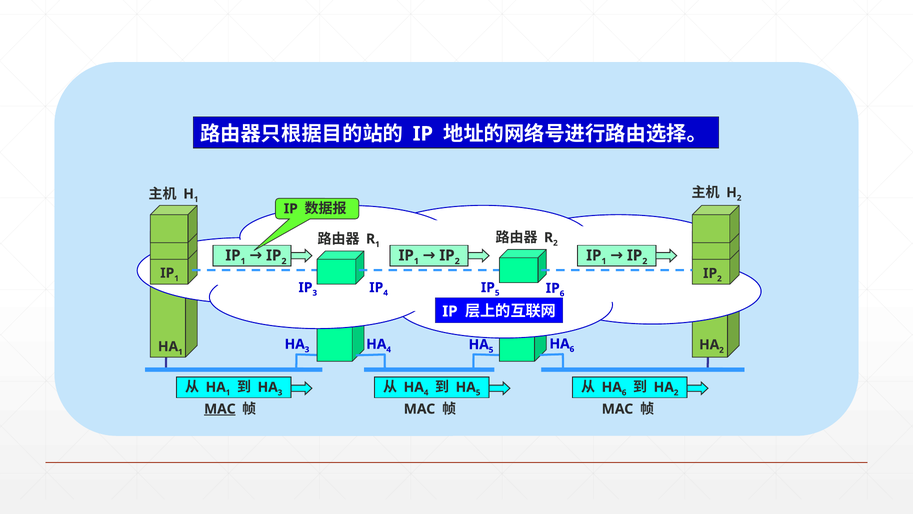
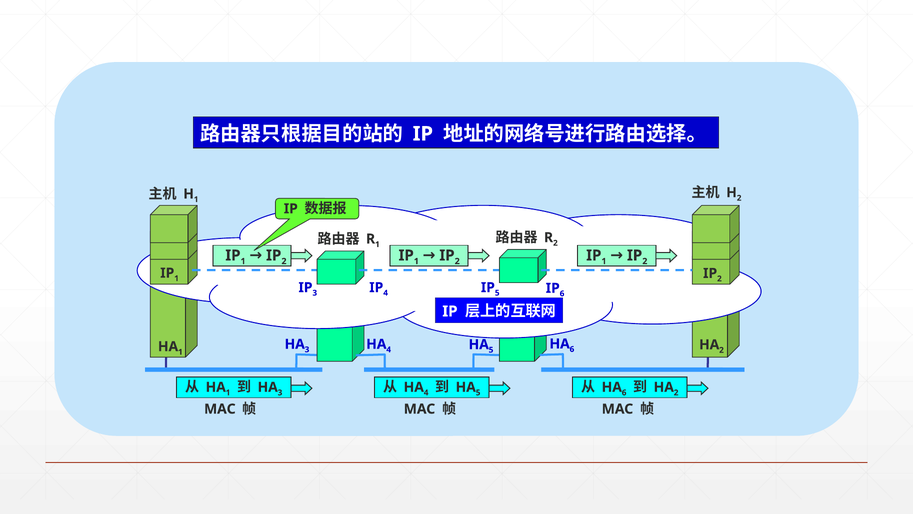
MAC underline: present -> none (220, 409)
